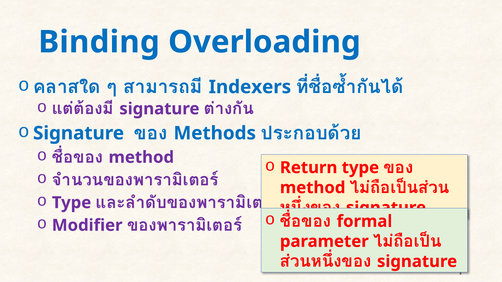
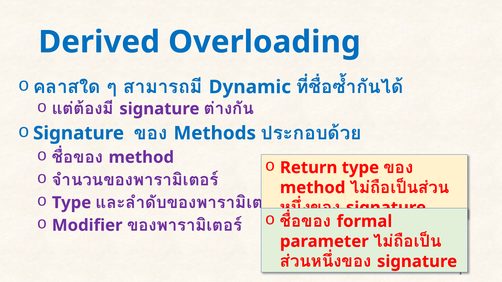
Binding: Binding -> Derived (99, 42)
Indexers: Indexers -> Dynamic (250, 87)
